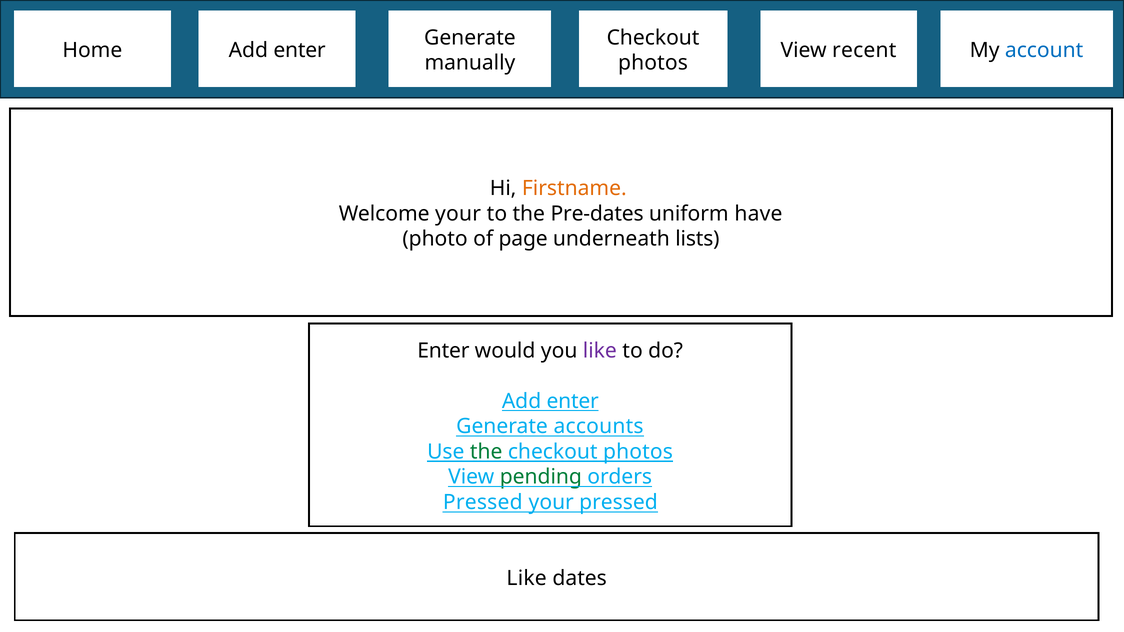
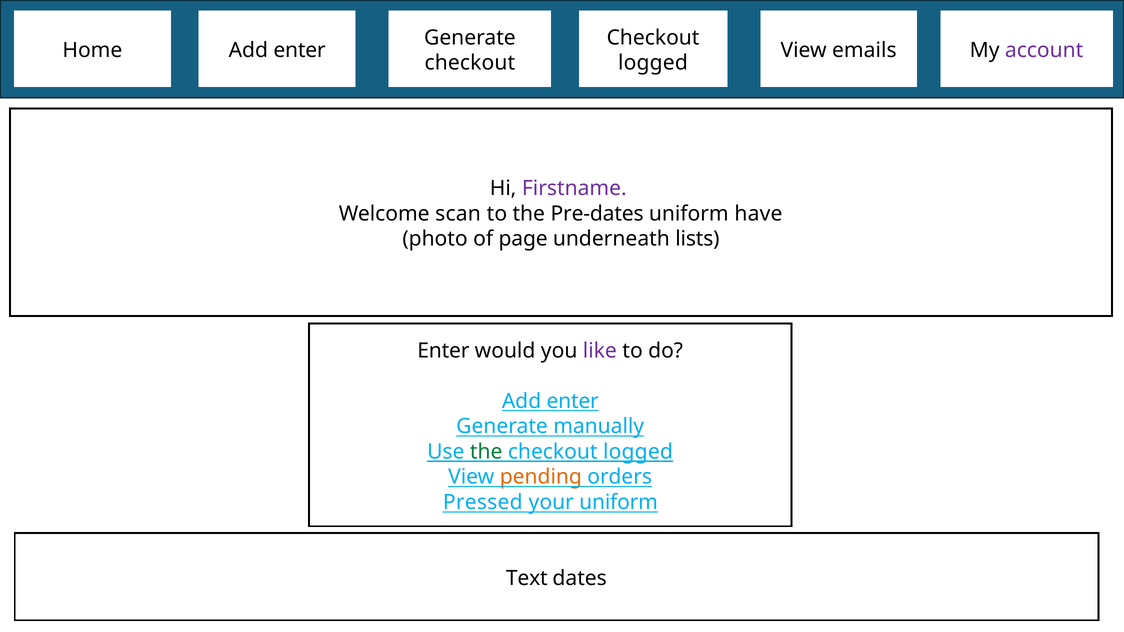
recent: recent -> emails (864, 50)
account colour: blue -> purple (1044, 50)
manually: manually -> checkout (470, 63)
photos: photos -> logged (653, 63)
Firstname colour: orange -> purple (574, 189)
Welcome your: your -> scan (458, 214)
accounts: accounts -> manually (599, 427)
photos: photos -> logged (638, 452)
pending colour: green -> orange (541, 477)
your pressed: pressed -> uniform (619, 502)
Like: Like -> Text (527, 578)
